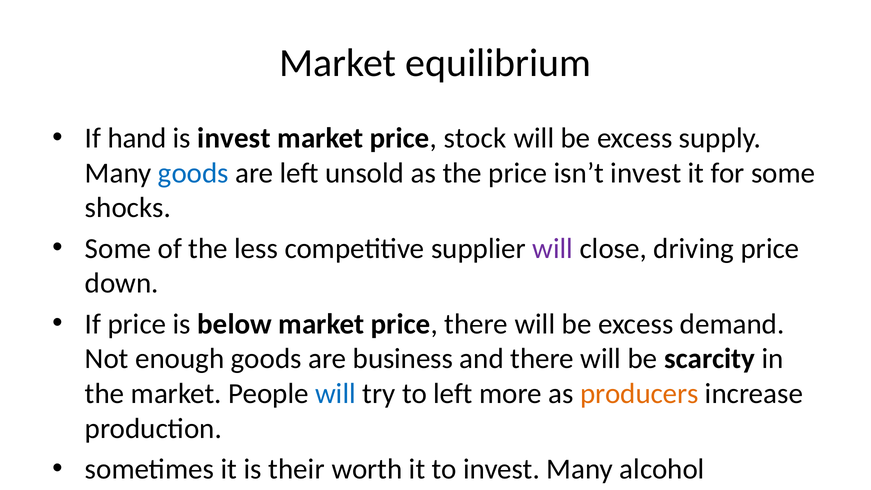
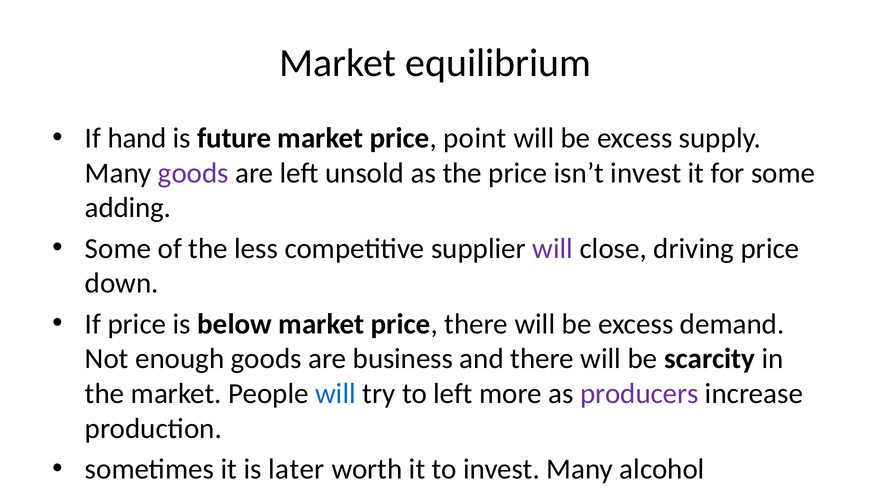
is invest: invest -> future (234, 138)
stock: stock -> point (475, 138)
goods colour: blue -> purple (193, 173)
shocks: shocks -> adding (128, 208)
producers colour: orange -> purple (639, 394)
their: their -> later (296, 469)
